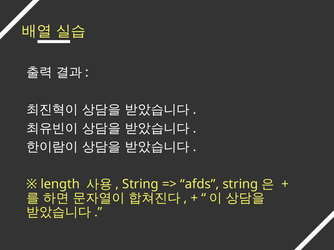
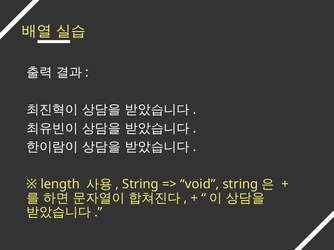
afds: afds -> void (200, 185)
